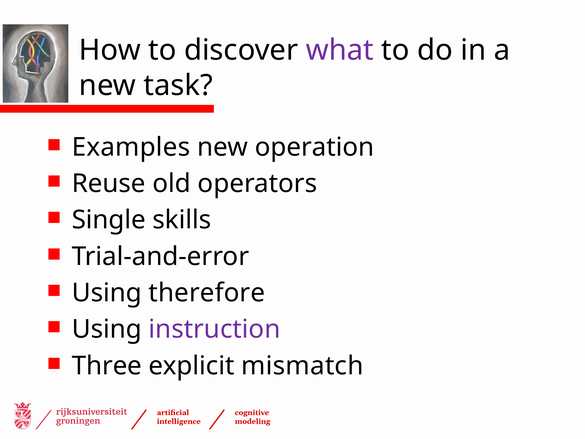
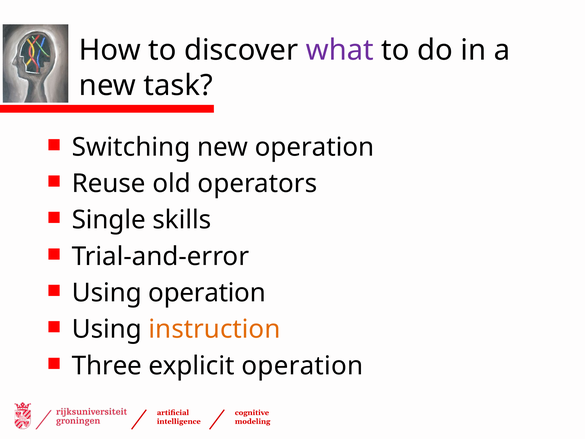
Examples: Examples -> Switching (131, 147)
Using therefore: therefore -> operation (207, 293)
instruction colour: purple -> orange (215, 329)
explicit mismatch: mismatch -> operation (302, 366)
